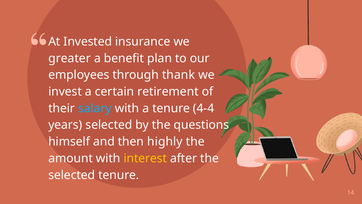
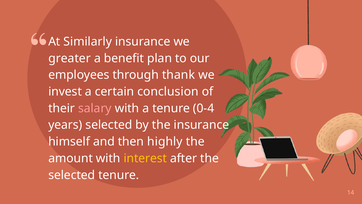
Invested: Invested -> Similarly (88, 42)
retirement: retirement -> conclusion (168, 91)
salary colour: light blue -> pink (95, 108)
4-4: 4-4 -> 0-4 (204, 108)
the questions: questions -> insurance (201, 125)
